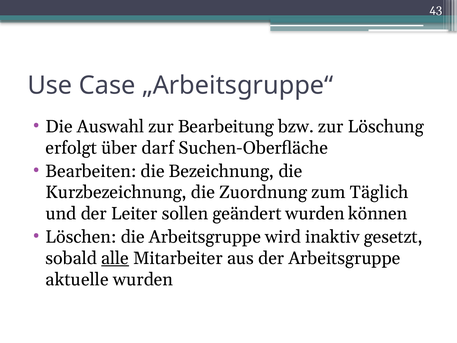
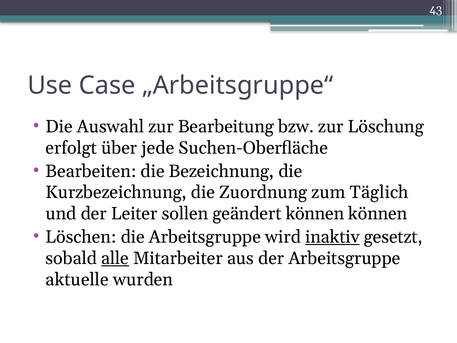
darf: darf -> jede (158, 148)
geändert wurden: wurden -> können (315, 214)
inaktiv underline: none -> present (332, 237)
